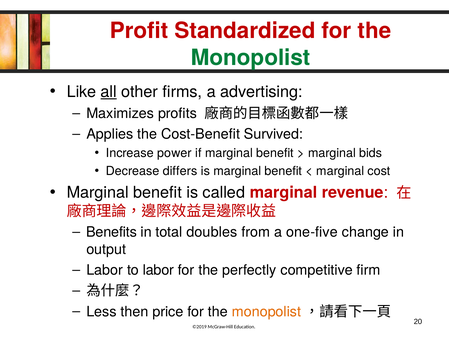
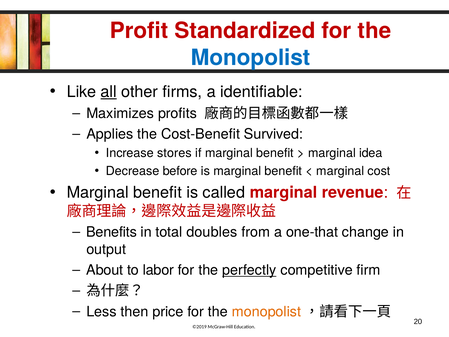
Monopolist colour: green -> blue (251, 58)
advertising: advertising -> identifiable (261, 92)
power: power -> stores (174, 153)
bids: bids -> idea (371, 153)
differs: differs -> before (180, 171)
one-five: one-five -> one-that (312, 232)
Labor: Labor -> About (105, 270)
perfectly underline: none -> present (249, 270)
